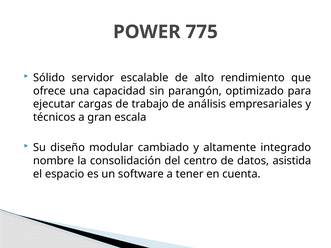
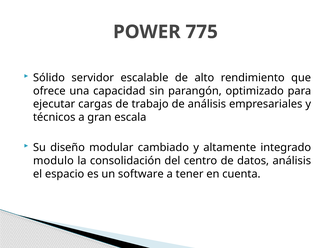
nombre: nombre -> modulo (53, 161)
datos asistida: asistida -> análisis (292, 161)
